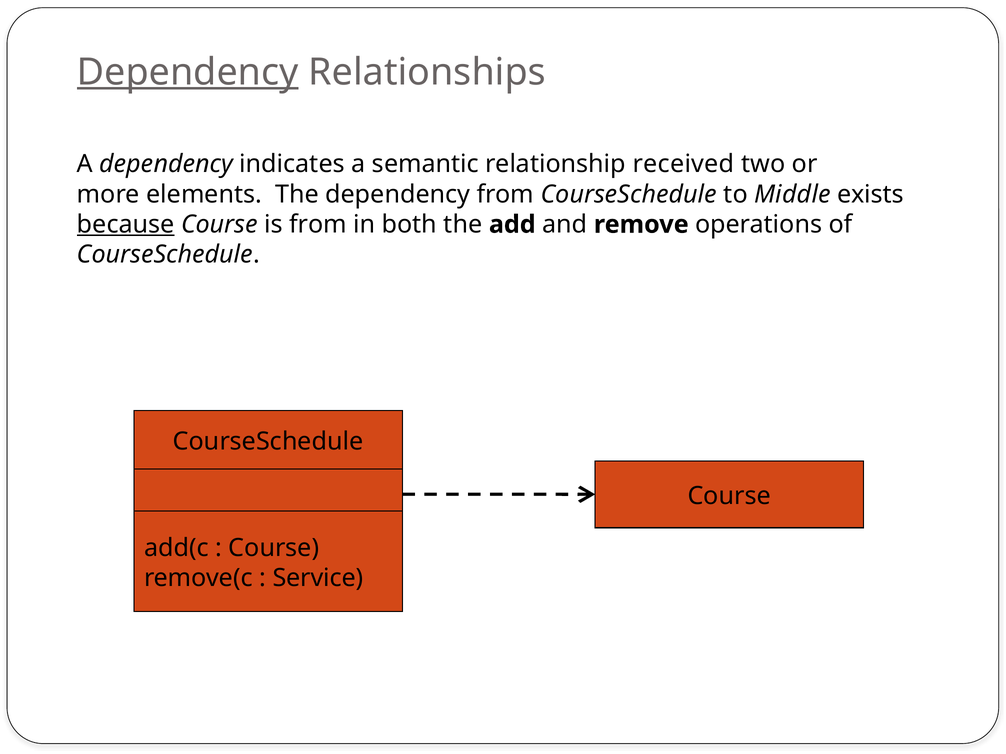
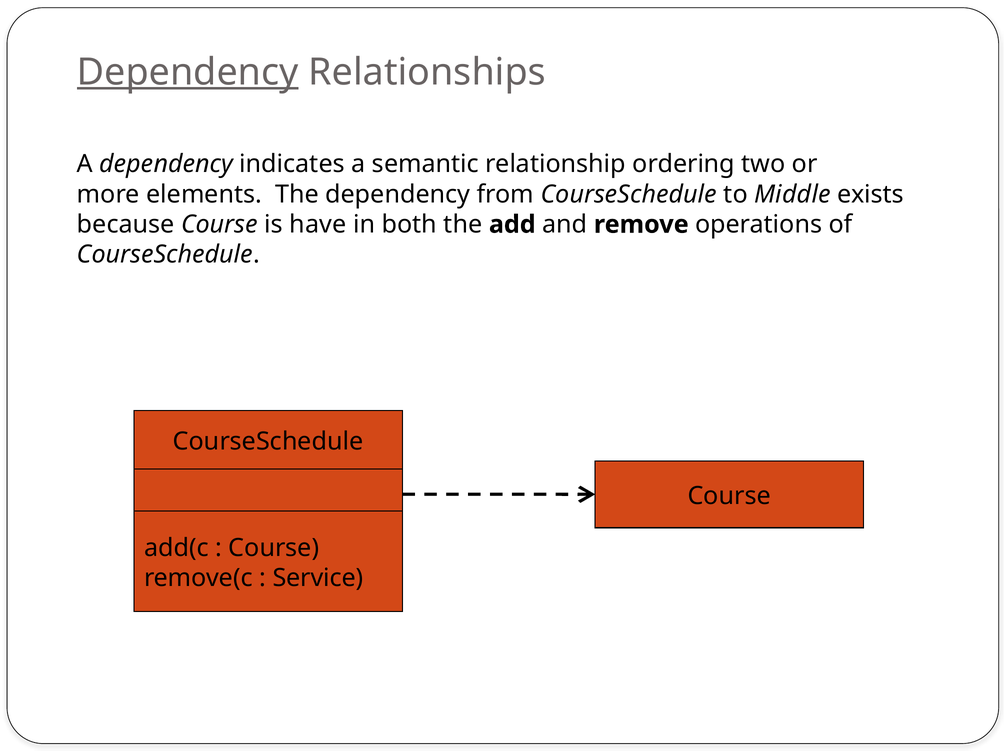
received: received -> ordering (684, 164)
because underline: present -> none (126, 225)
is from: from -> have (318, 225)
